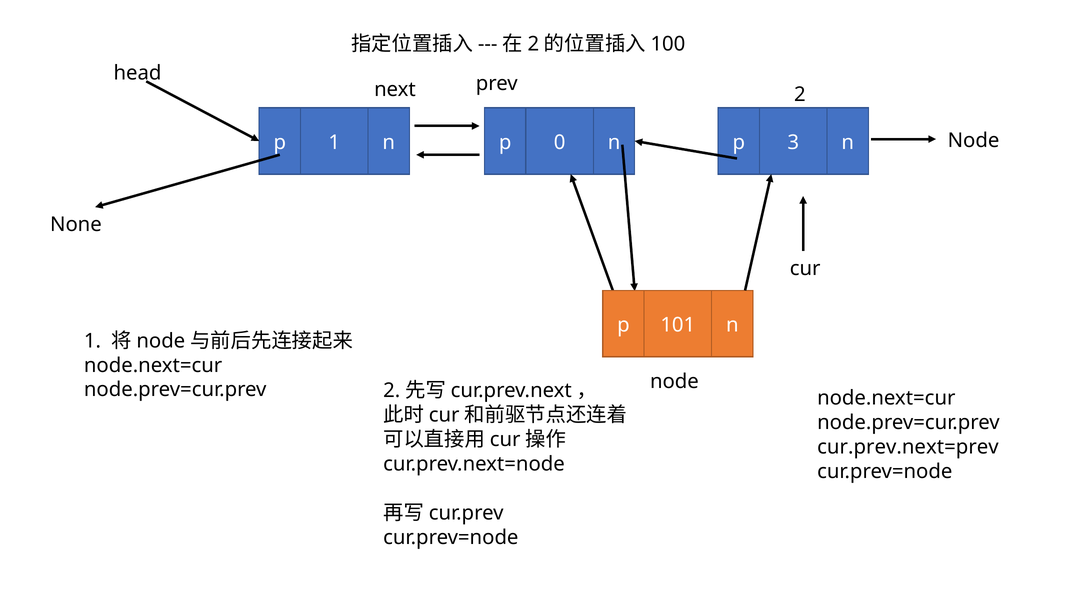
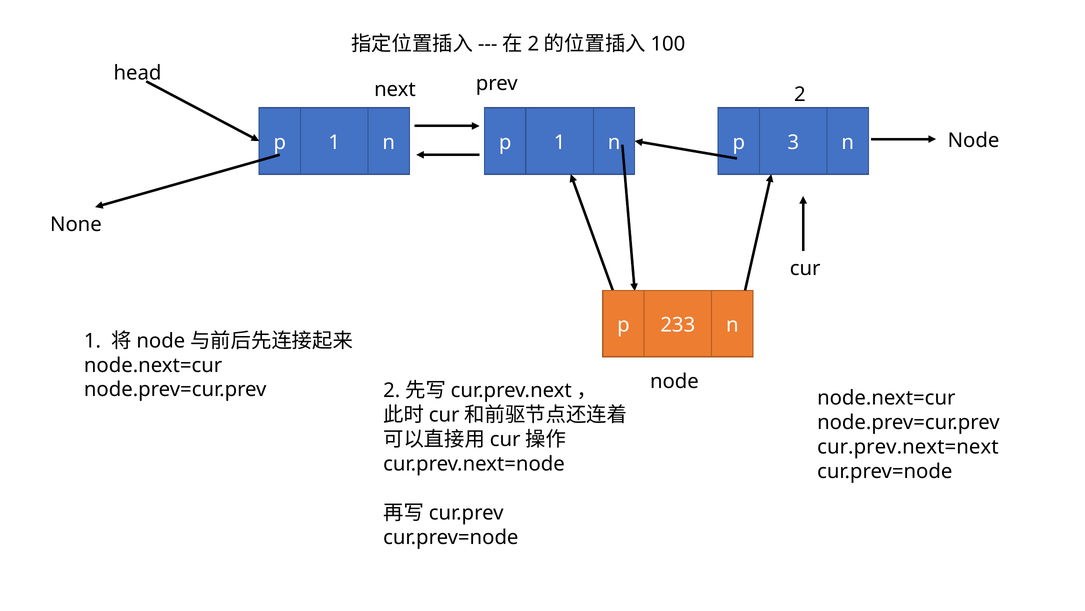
n p 0: 0 -> 1 (560, 142)
101: 101 -> 233 (678, 325)
cur.prev.next=prev: cur.prev.next=prev -> cur.prev.next=next (908, 446)
